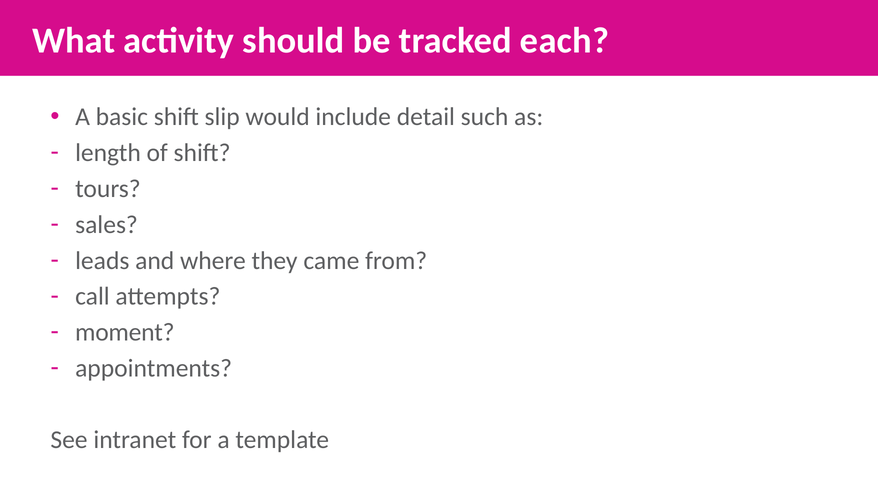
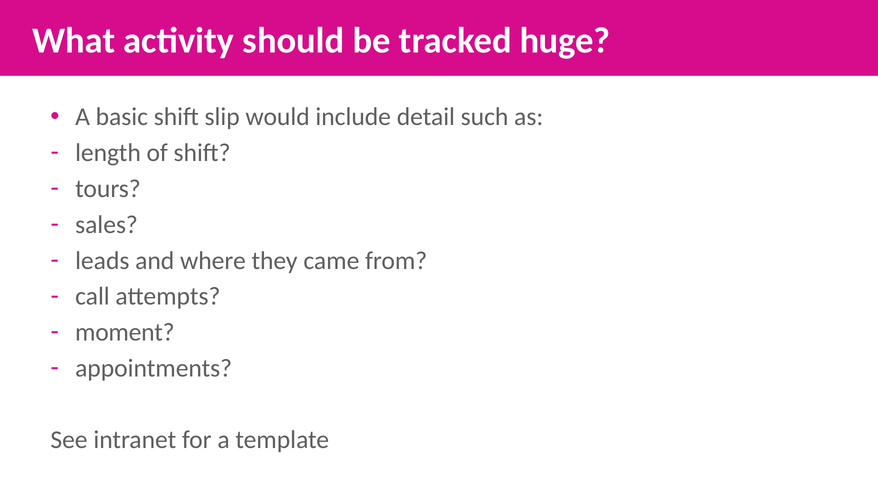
each: each -> huge (565, 40)
